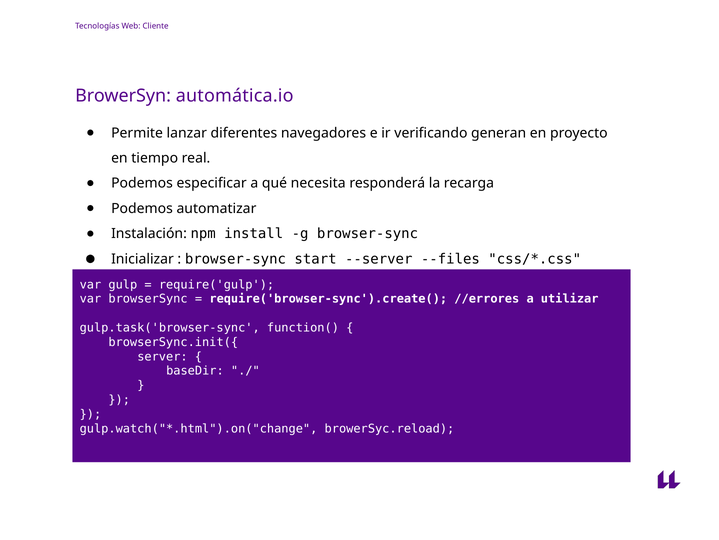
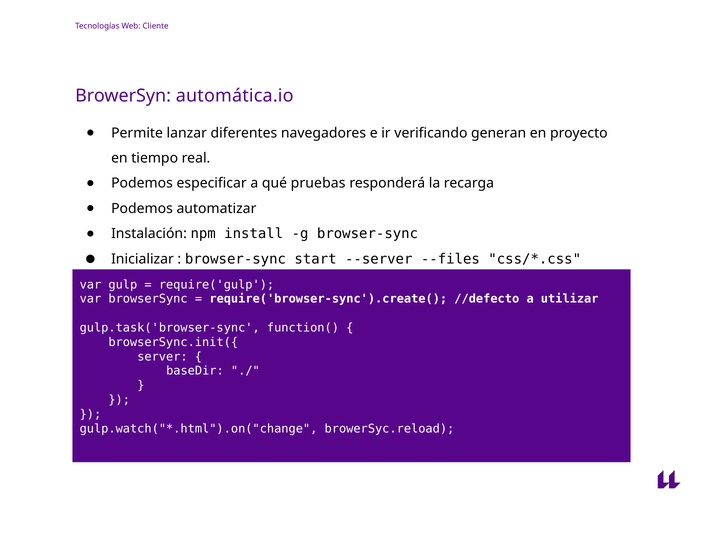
necesita: necesita -> pruebas (318, 183)
//errores: //errores -> //defecto (487, 299)
